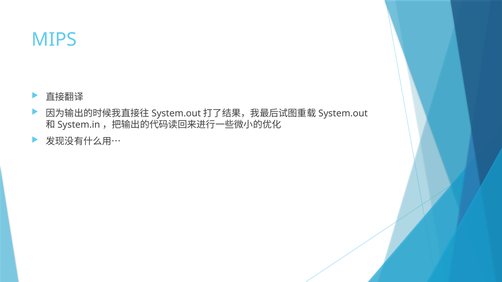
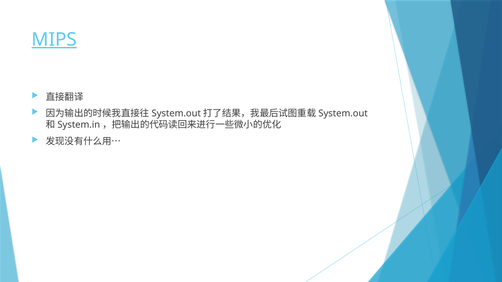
MIPS underline: none -> present (54, 40)
